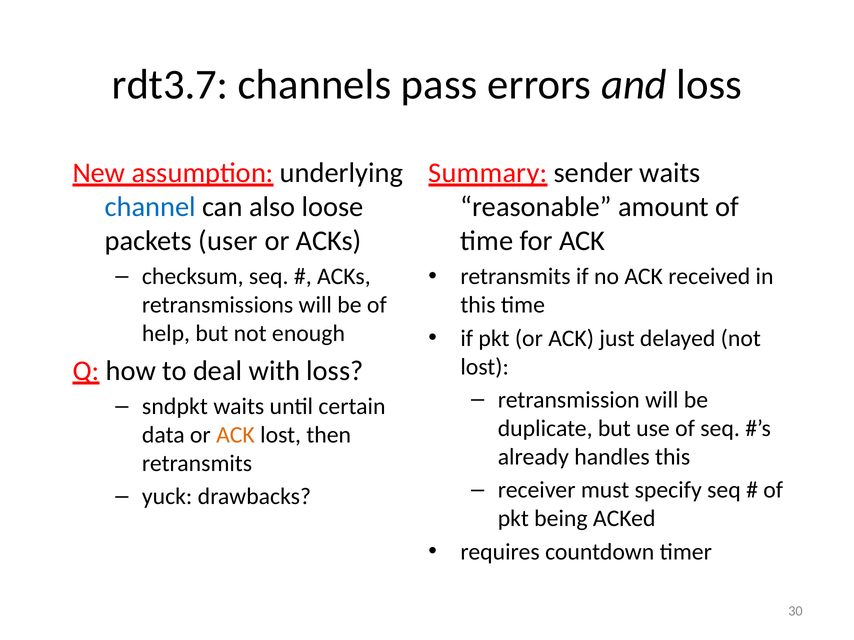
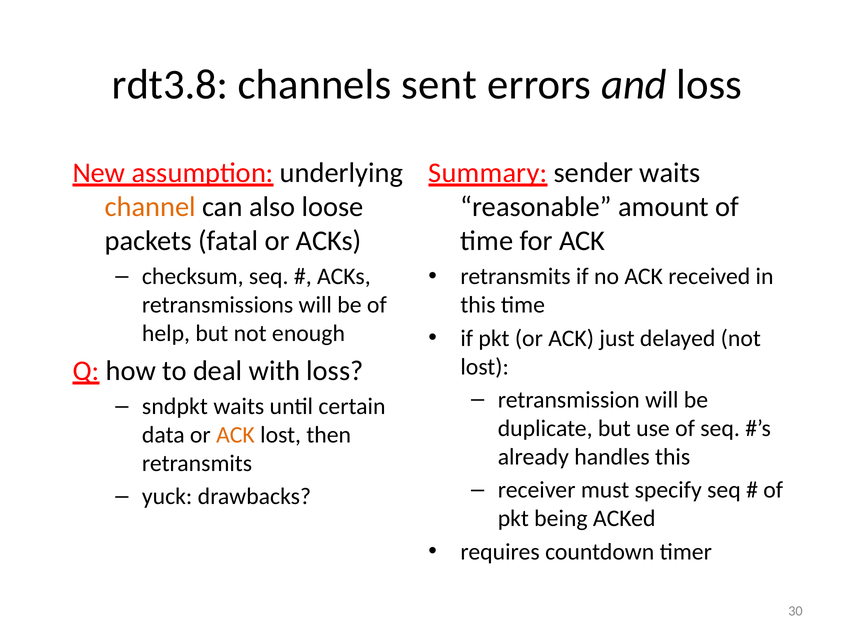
rdt3.7: rdt3.7 -> rdt3.8 (170, 85)
pass: pass -> sent (439, 85)
channel colour: blue -> orange (150, 207)
user: user -> fatal (228, 241)
